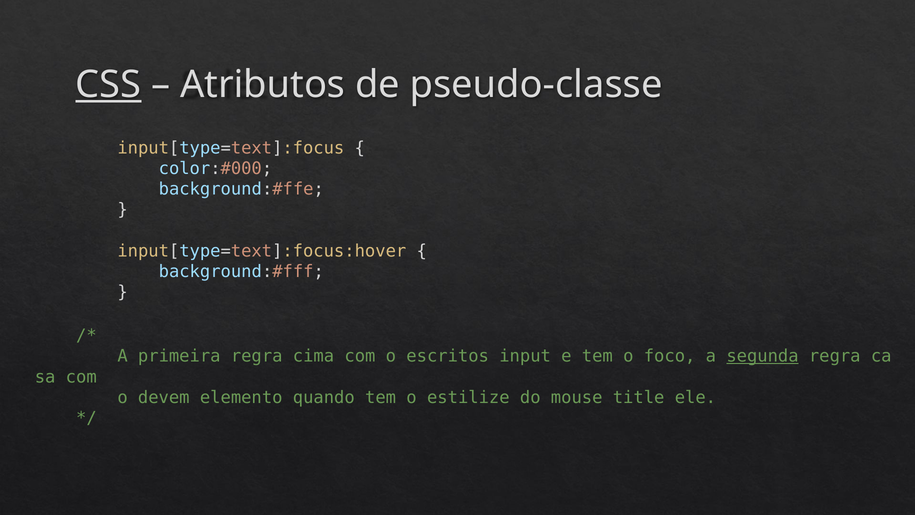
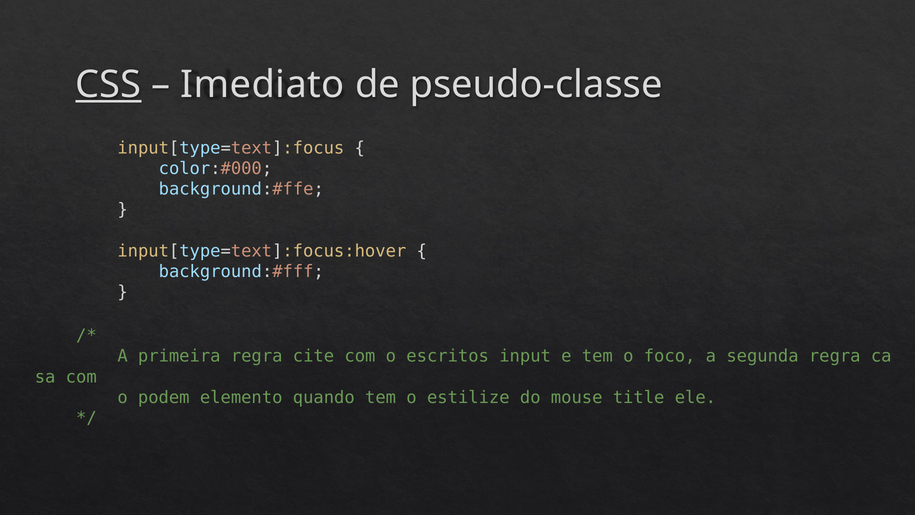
Atributos: Atributos -> Imediato (262, 85)
cima: cima -> cite (313, 356)
segunda underline: present -> none (762, 356)
devem: devem -> podem (164, 397)
